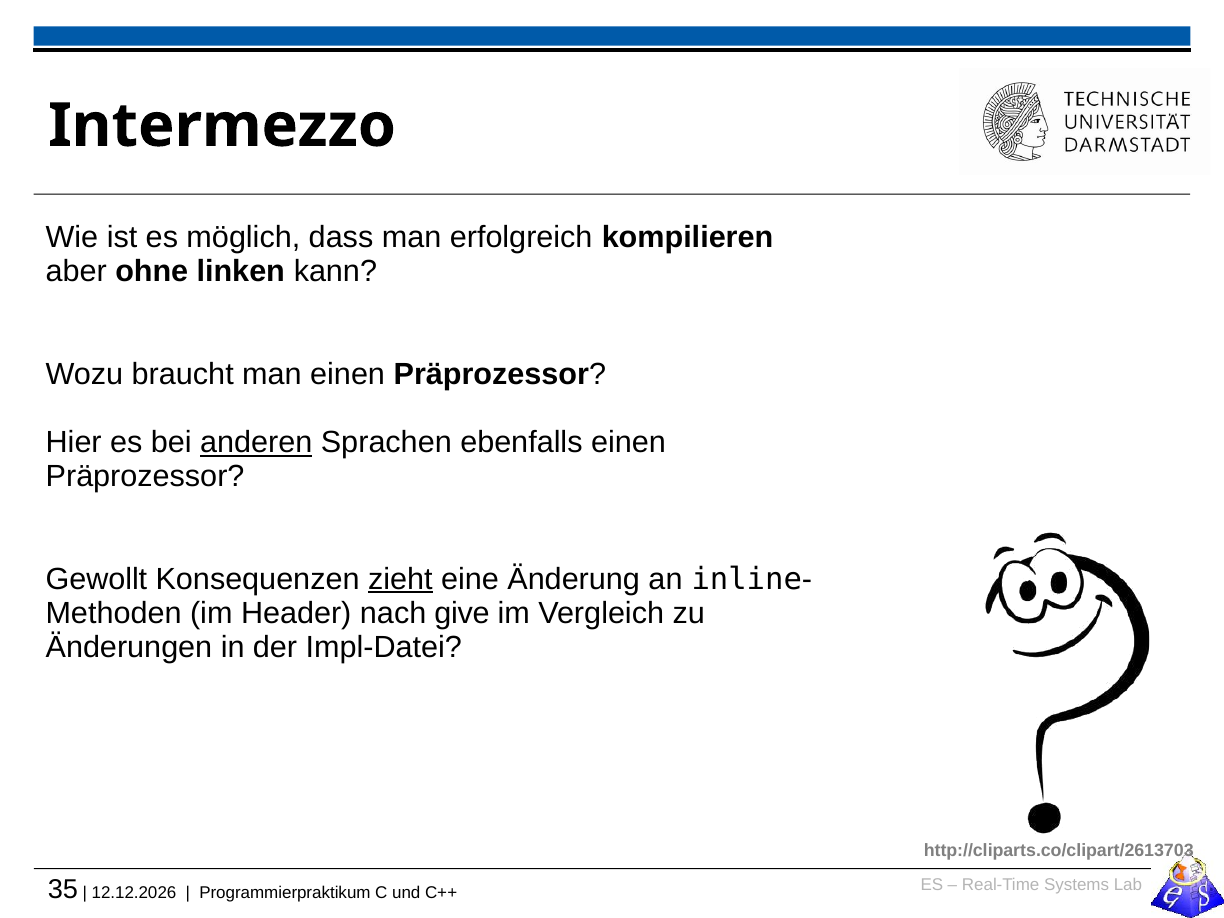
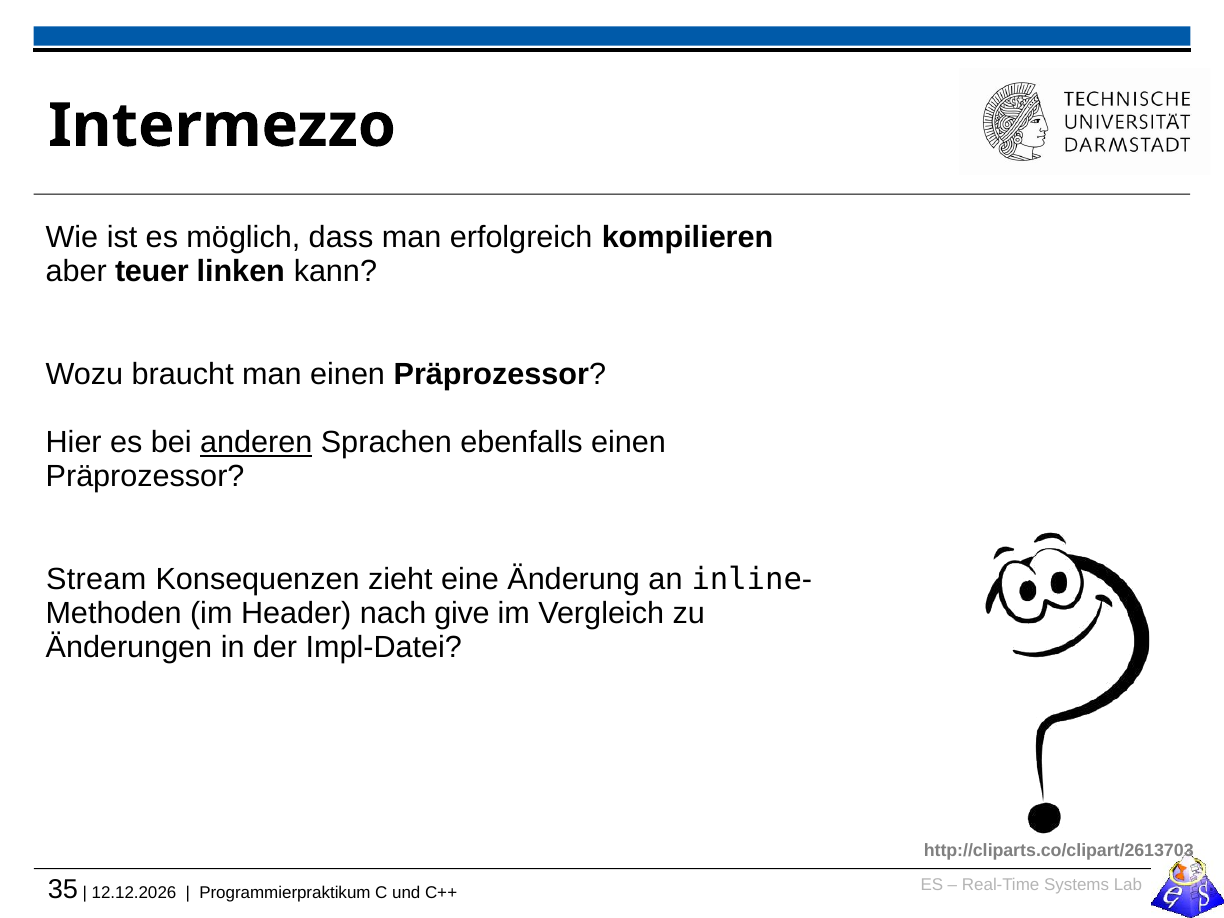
ohne: ohne -> teuer (152, 272)
Gewollt: Gewollt -> Stream (96, 579)
zieht underline: present -> none (400, 579)
